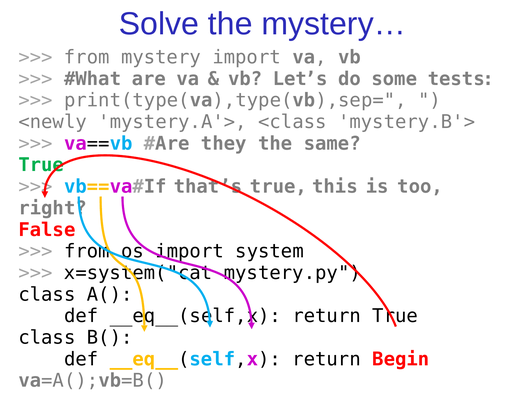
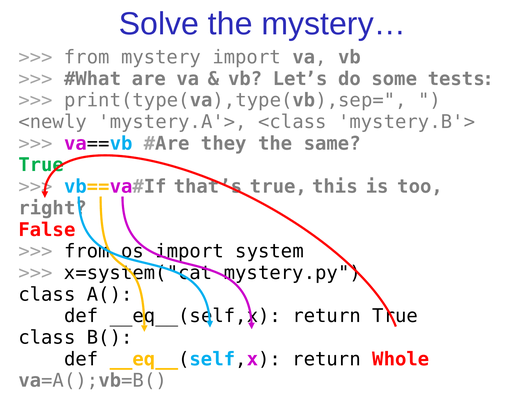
Begin: Begin -> Whole (401, 360)
